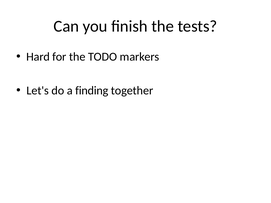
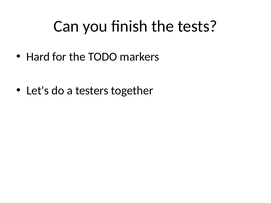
finding: finding -> testers (92, 91)
